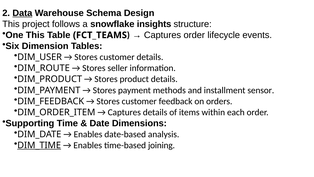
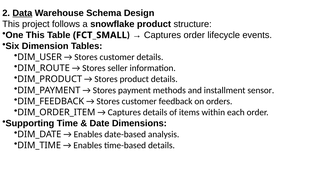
snowflake insights: insights -> product (154, 24)
FCT_TEAMS: FCT_TEAMS -> FCT_SMALL (101, 35)
DIM_TIME underline: present -> none (39, 145)
time-based joining: joining -> details (161, 145)
